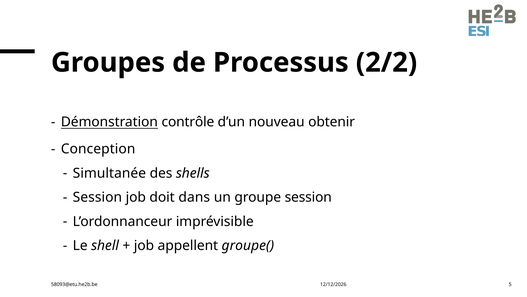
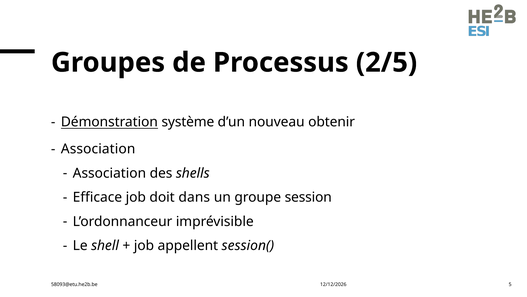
2/2: 2/2 -> 2/5 (386, 62)
contrôle: contrôle -> système (188, 122)
Conception: Conception -> Association (98, 149)
Simultanée: Simultanée -> Association (109, 173)
Session: Session -> Efficace (97, 197)
groupe(: groupe( -> session( (248, 245)
